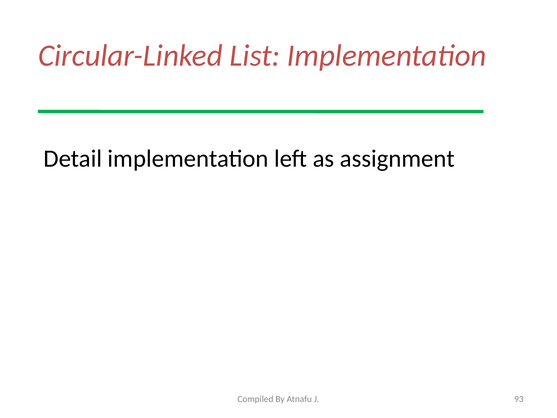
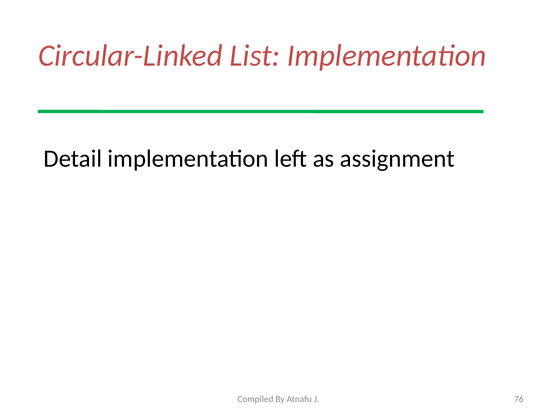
93: 93 -> 76 (519, 399)
